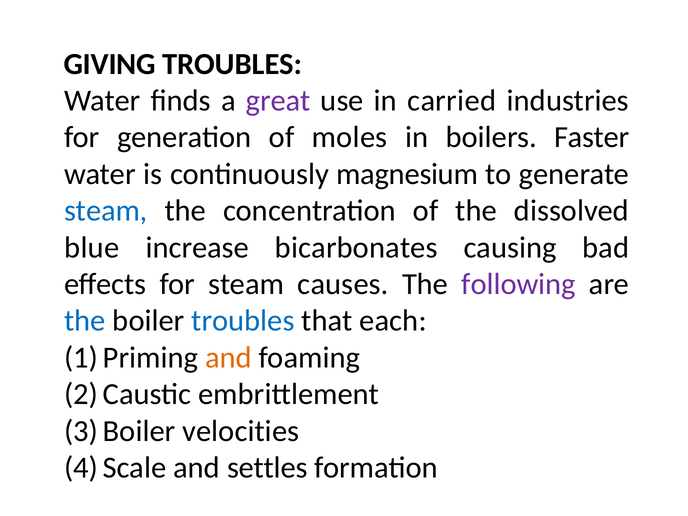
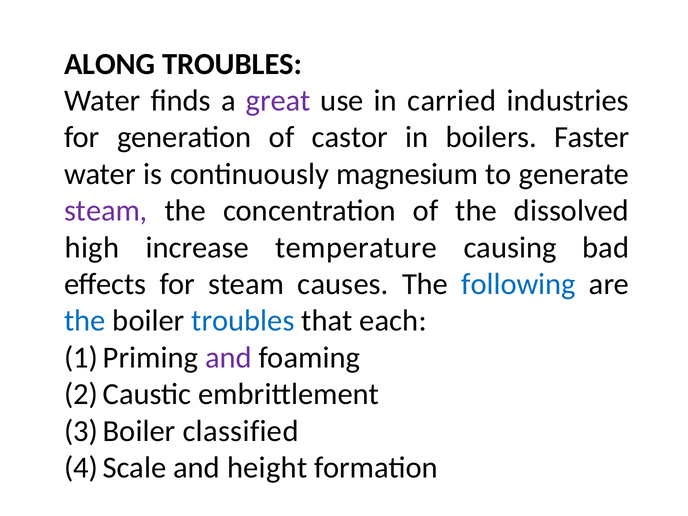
GIVING: GIVING -> ALONG (110, 64)
moles: moles -> castor (350, 137)
steam colour: blue -> purple (106, 211)
blue: blue -> high (92, 248)
bicarbonates: bicarbonates -> temperature (356, 248)
following colour: purple -> blue (519, 284)
and colour: orange -> purple (229, 358)
velocities: velocities -> classified (241, 431)
settles: settles -> height (267, 468)
